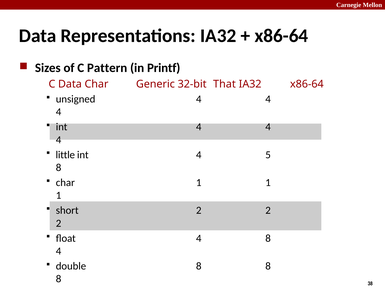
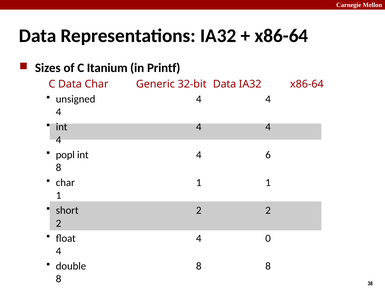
Pattern: Pattern -> Itanium (107, 68)
32-bit That: That -> Data (225, 84)
little: little -> popl (65, 155)
5: 5 -> 6 (268, 155)
float 4 8: 8 -> 0 (268, 238)
